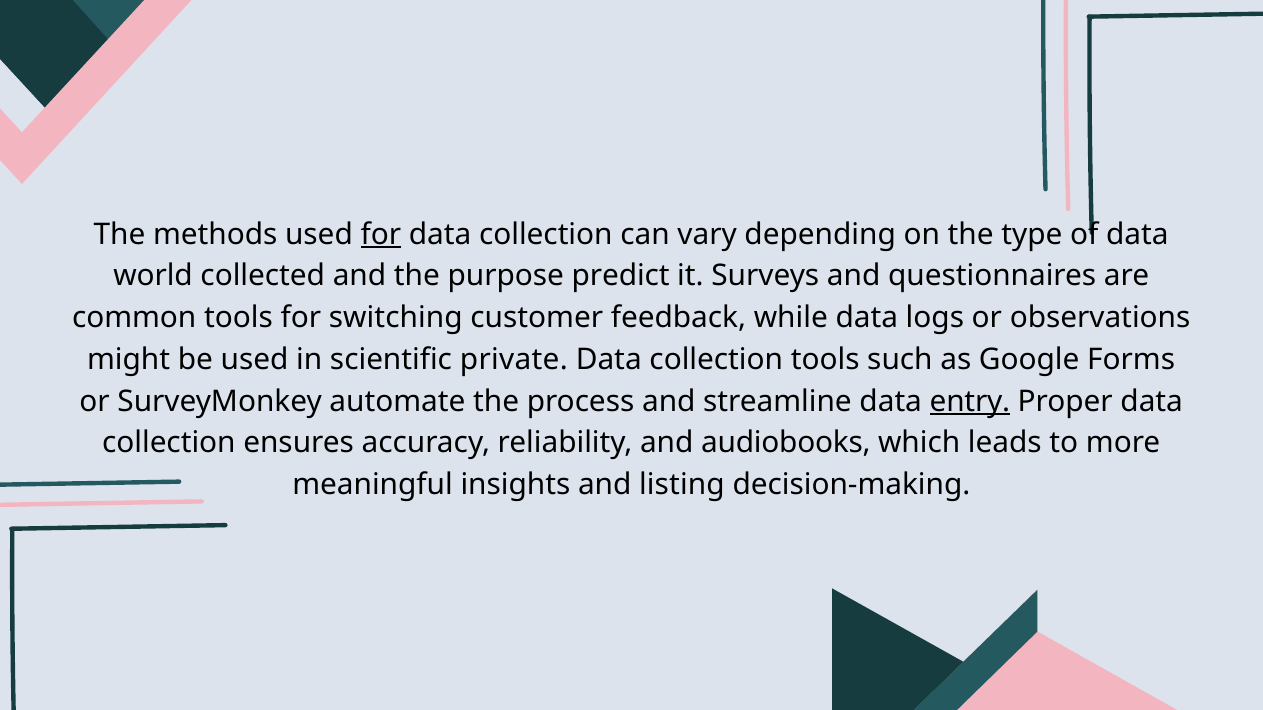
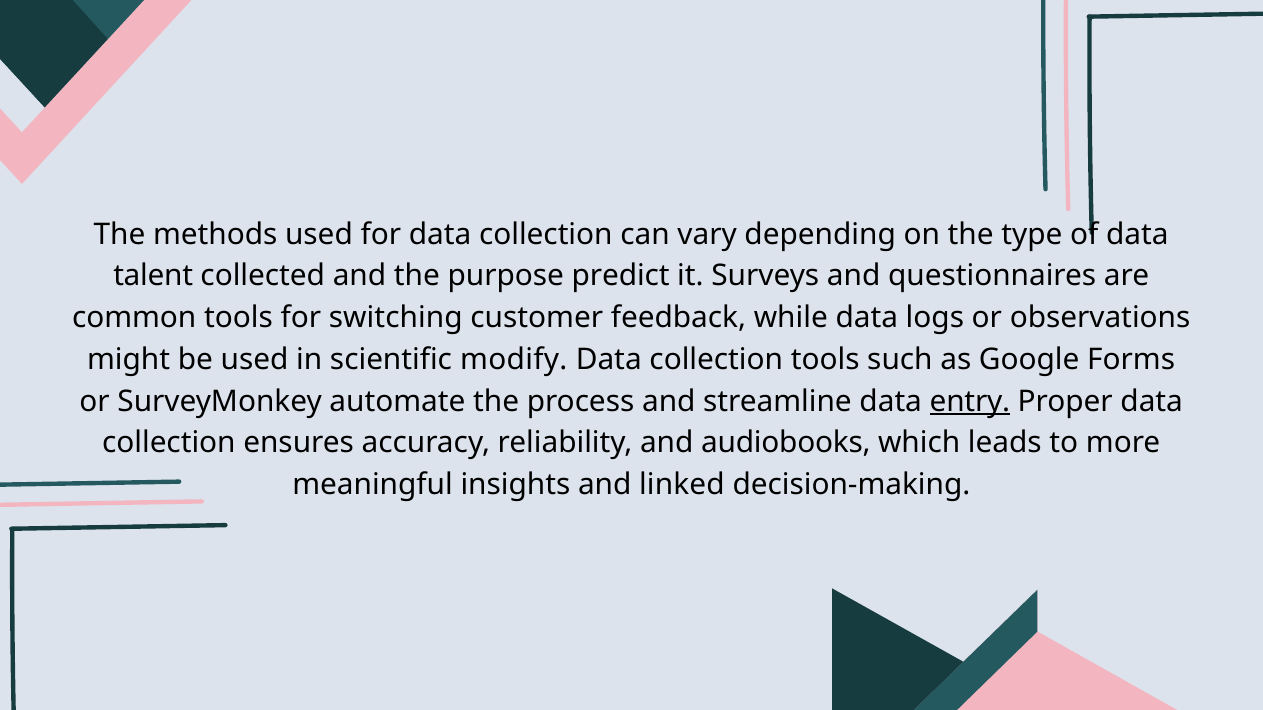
for underline: present -> none (381, 234)
world: world -> talent (153, 276)
private: private -> modify (514, 360)
listing: listing -> linked (682, 485)
